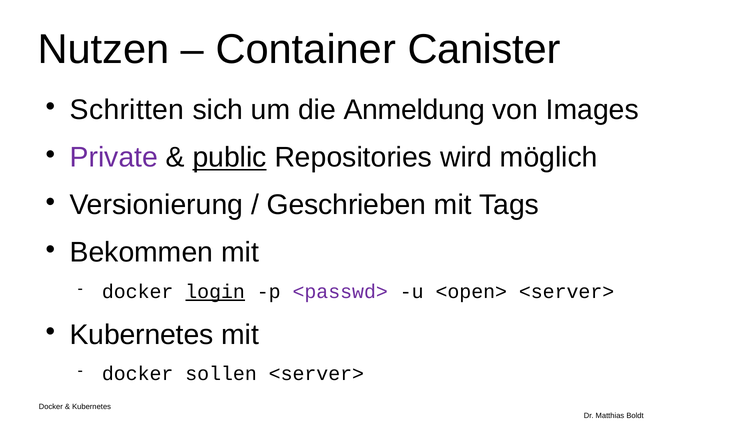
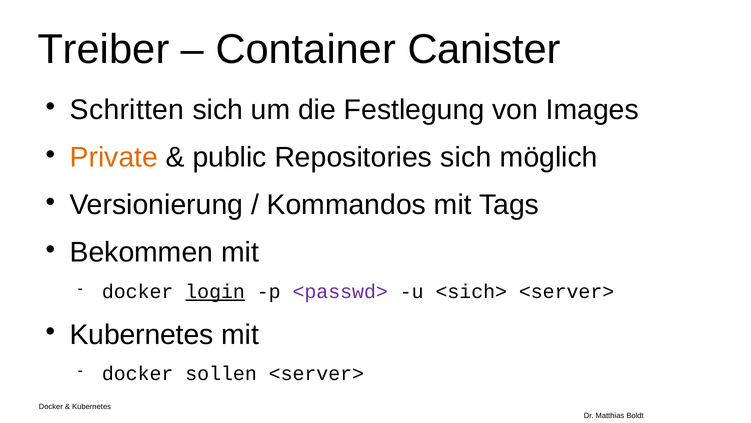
Nutzen: Nutzen -> Treiber (103, 50)
Anmeldung: Anmeldung -> Festlegung (414, 110)
Private colour: purple -> orange (114, 157)
public underline: present -> none (230, 157)
Repositories wird: wird -> sich (466, 157)
Geschrieben: Geschrieben -> Kommandos (346, 205)
<open>: <open> -> <sich> (471, 291)
